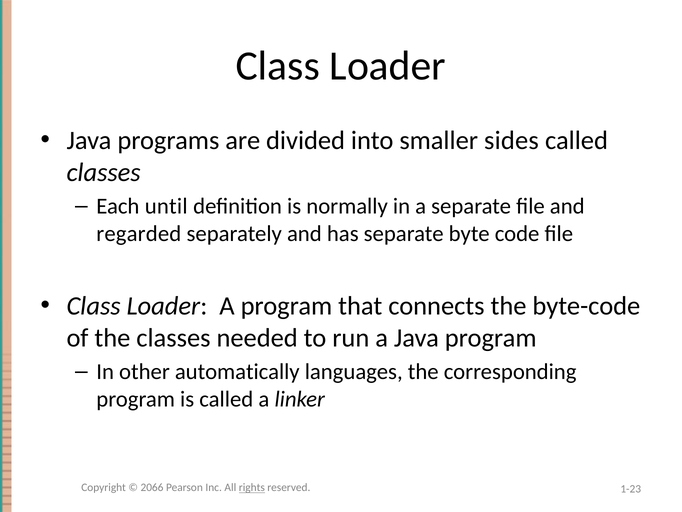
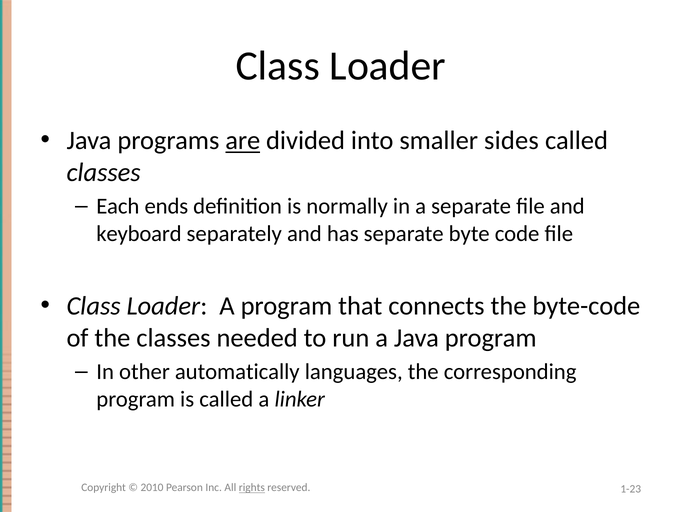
are underline: none -> present (243, 141)
until: until -> ends (166, 206)
regarded: regarded -> keyboard (139, 234)
2066: 2066 -> 2010 (152, 487)
